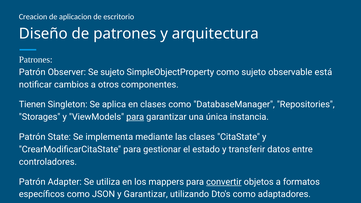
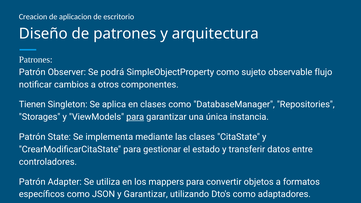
Se sujeto: sujeto -> podrá (112, 72)
está: está -> flujo (323, 72)
convertir underline: present -> none (224, 182)
